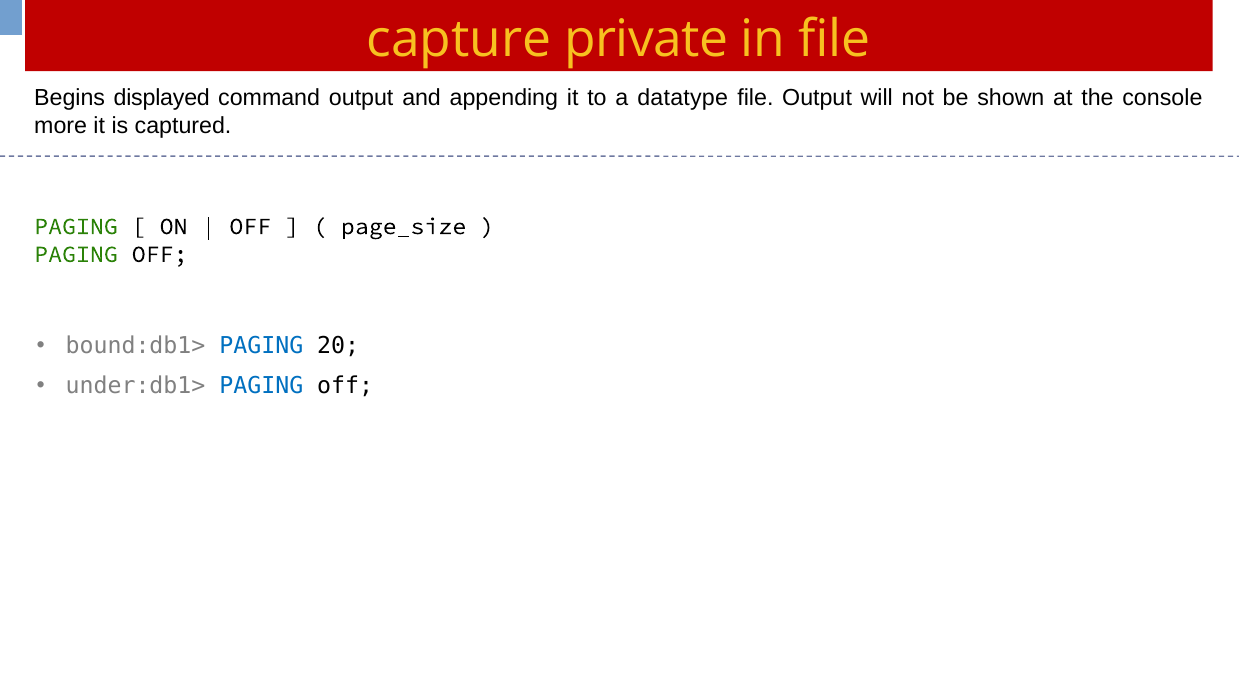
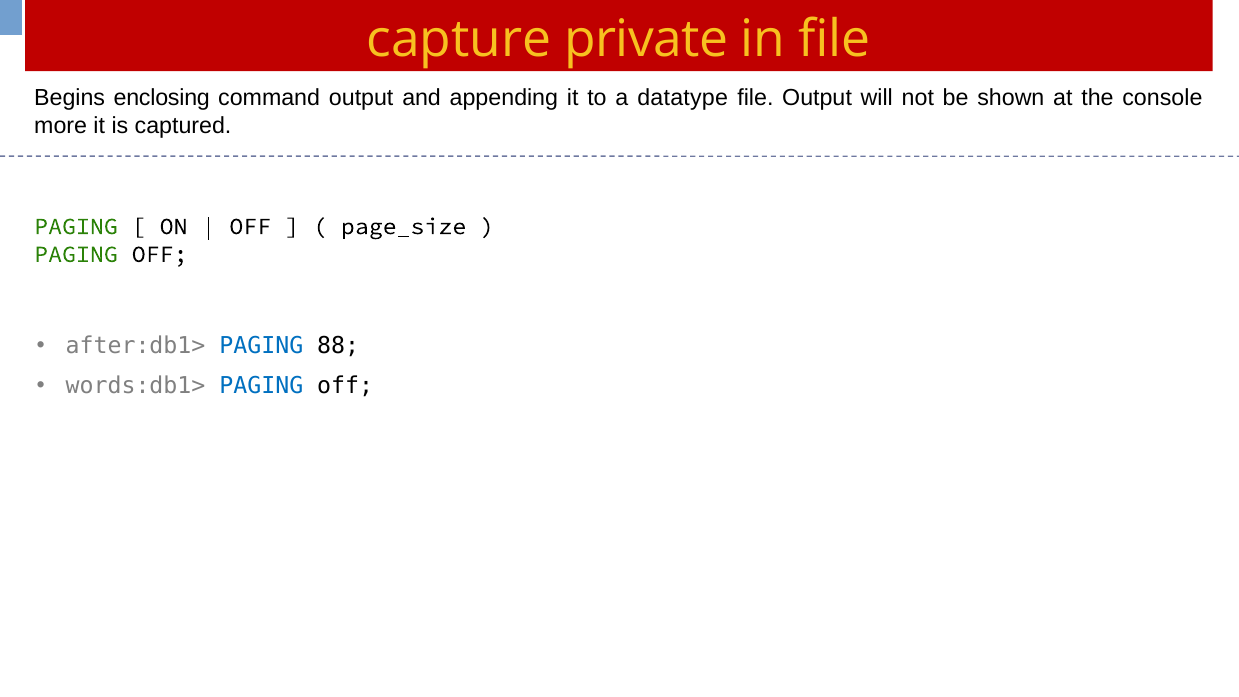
displayed: displayed -> enclosing (162, 98)
bound:db1>: bound:db1> -> after:db1> (136, 346)
20: 20 -> 88 (338, 346)
under:db1>: under:db1> -> words:db1> (136, 386)
